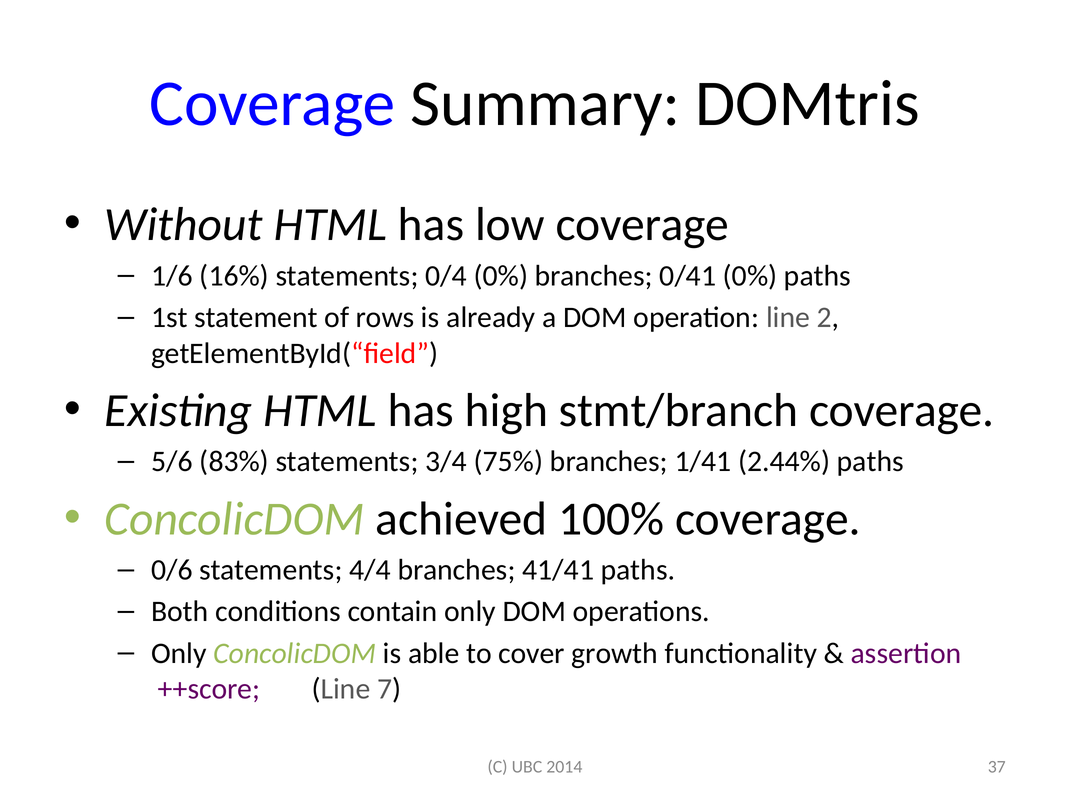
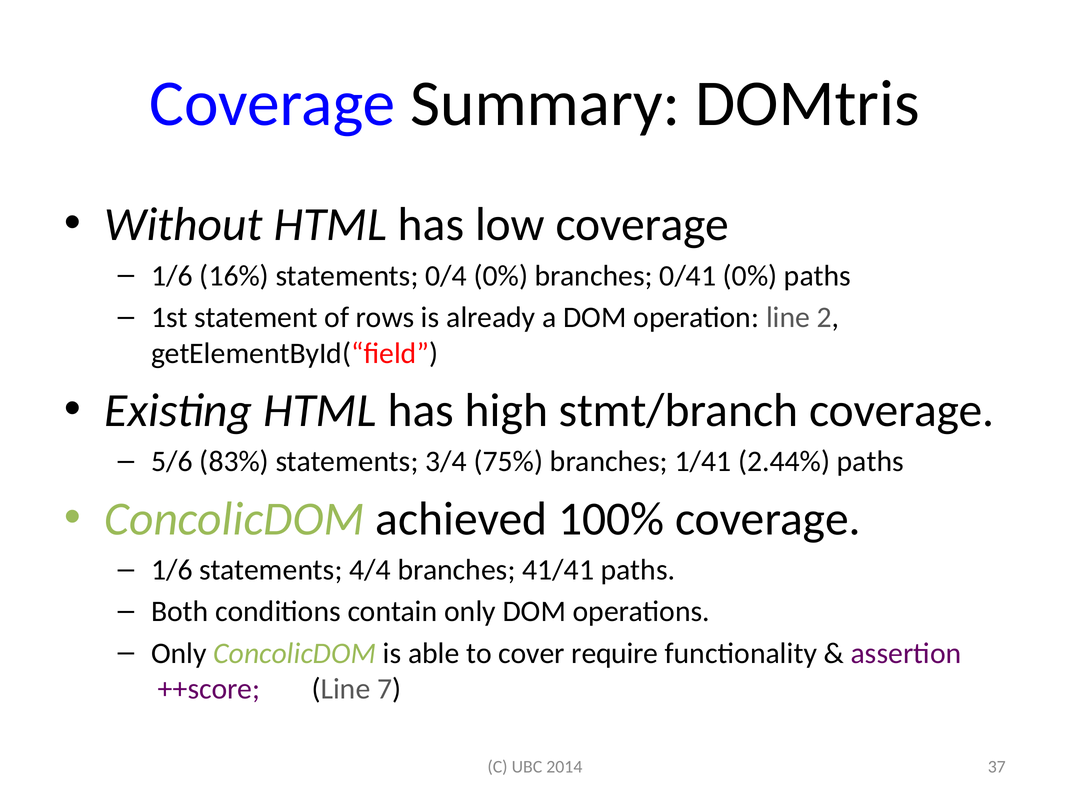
0/6: 0/6 -> 1/6 (172, 570)
growth: growth -> require (615, 653)
